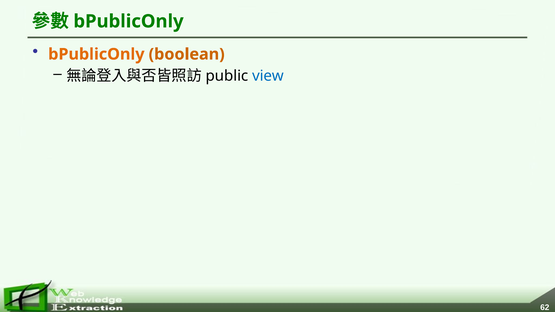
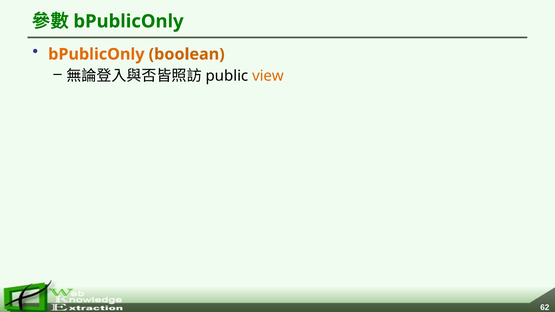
view colour: blue -> orange (268, 76)
